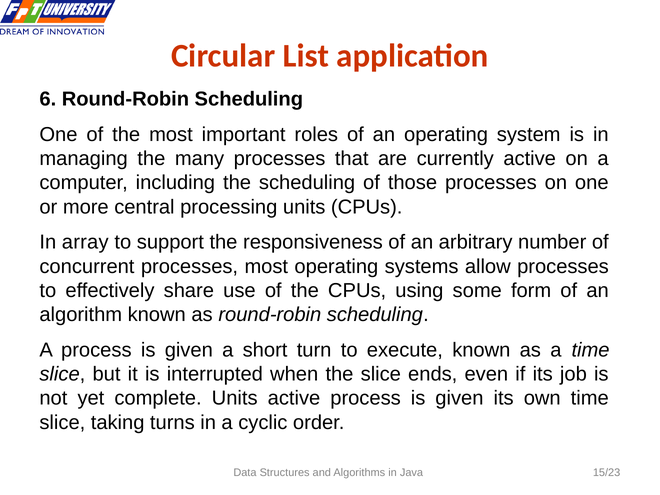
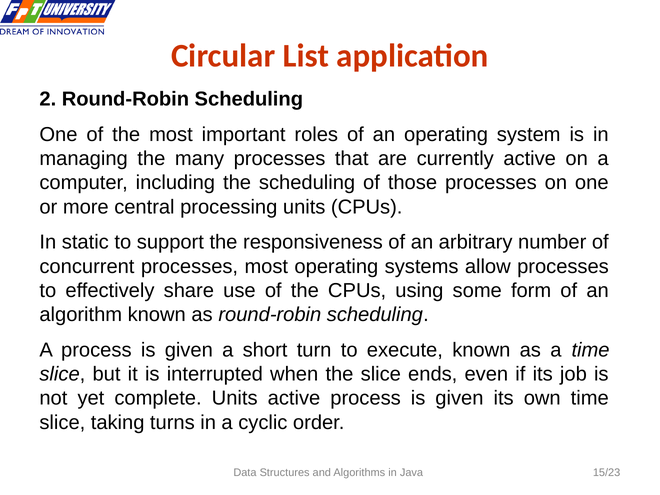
6: 6 -> 2 (48, 99)
array: array -> static (85, 242)
